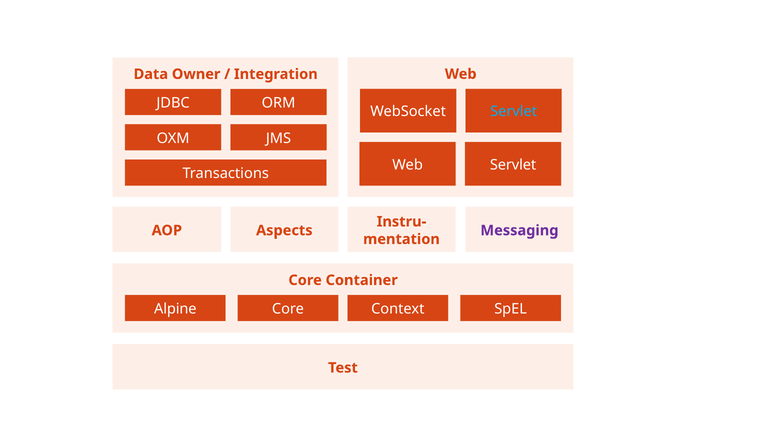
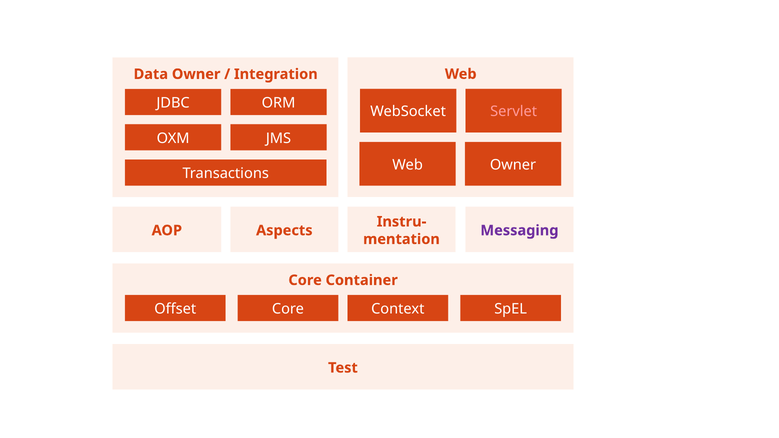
Servlet colour: light blue -> pink (514, 112)
Web Servlet: Servlet -> Owner (513, 165)
Alpine: Alpine -> Offset (175, 309)
